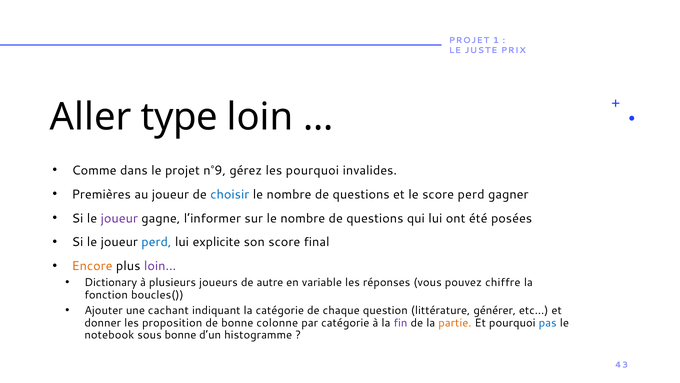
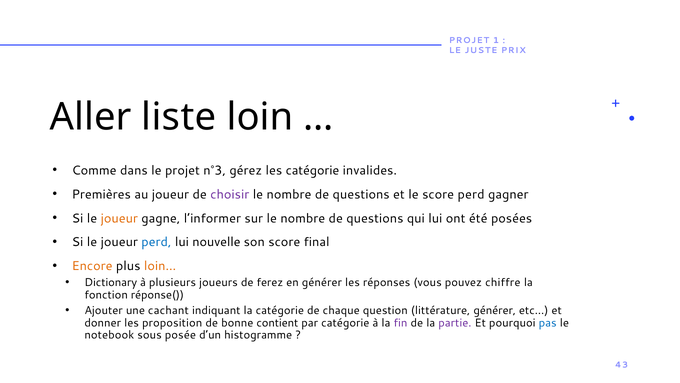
type: type -> liste (179, 117)
n°9: n°9 -> n°3 (215, 170)
les pourquoi: pourquoi -> catégorie (313, 170)
choisir colour: blue -> purple (230, 194)
joueur colour: purple -> orange (119, 218)
explicite: explicite -> nouvelle (216, 242)
loin… colour: purple -> orange (160, 266)
autre: autre -> ferez (270, 282)
en variable: variable -> générer (322, 282)
boucles(: boucles( -> réponse( (157, 294)
colonne: colonne -> contient (277, 322)
partie colour: orange -> purple (455, 322)
sous bonne: bonne -> posée (180, 335)
